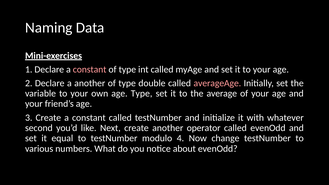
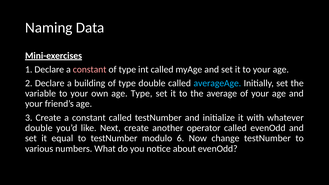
a another: another -> building (90, 83)
averageAge colour: pink -> light blue (217, 83)
second: second -> double (39, 128)
4: 4 -> 6 (180, 138)
